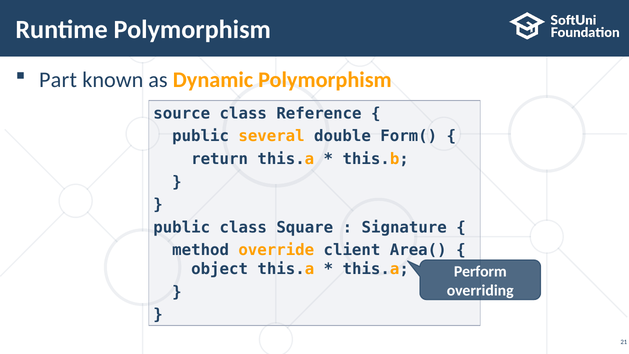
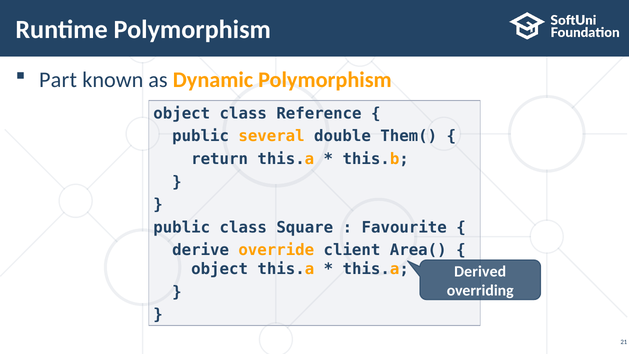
source: source -> object (182, 113)
Form(: Form( -> Them( (409, 136)
Signature: Signature -> Favourite (404, 227)
method: method -> derive (201, 250)
Perform: Perform -> Derived (480, 271)
